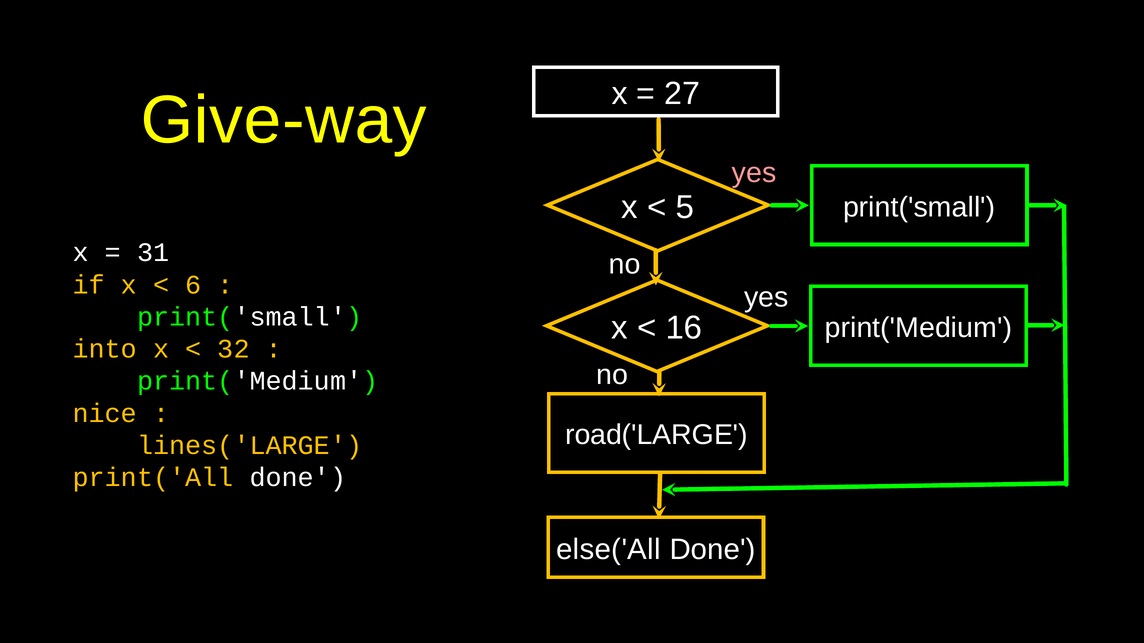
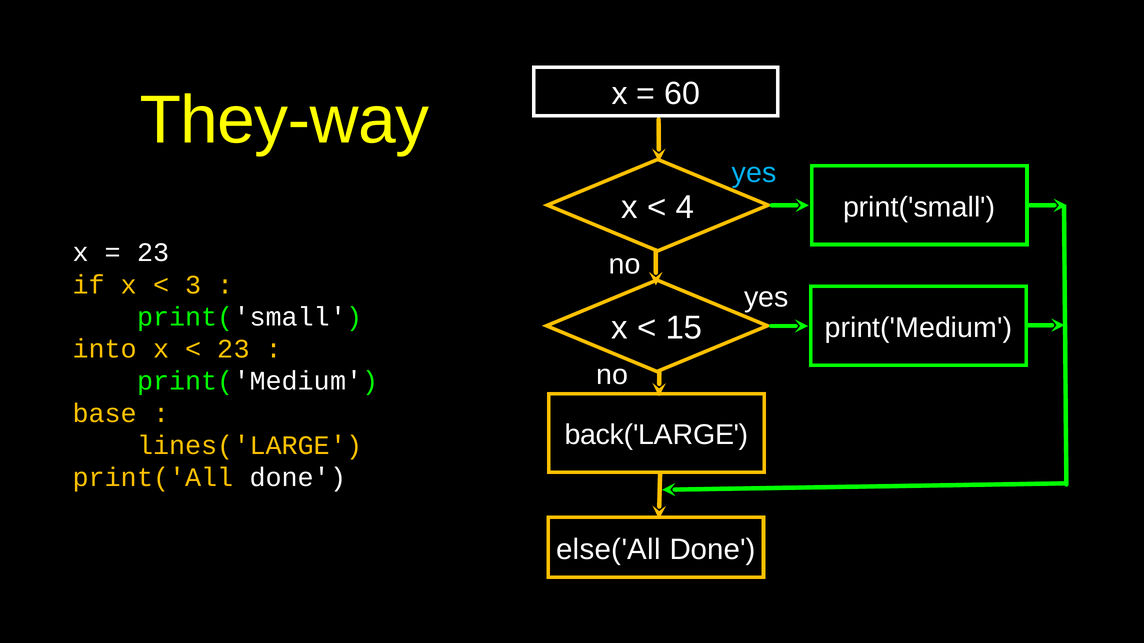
27: 27 -> 60 (682, 94)
Give-way: Give-way -> They-way (284, 120)
yes colour: pink -> light blue (754, 173)
5: 5 -> 4 (685, 208)
31: 31 -> 23 (153, 253)
6: 6 -> 3 (193, 285)
16: 16 -> 15 (684, 328)
32: 32 -> 23 (234, 349)
nice: nice -> base (105, 414)
road('LARGE: road('LARGE -> back('LARGE (657, 435)
